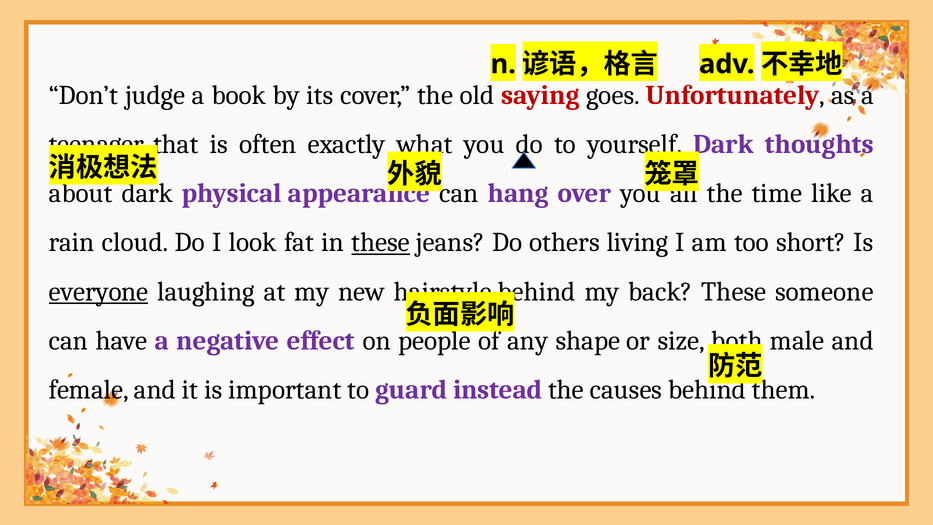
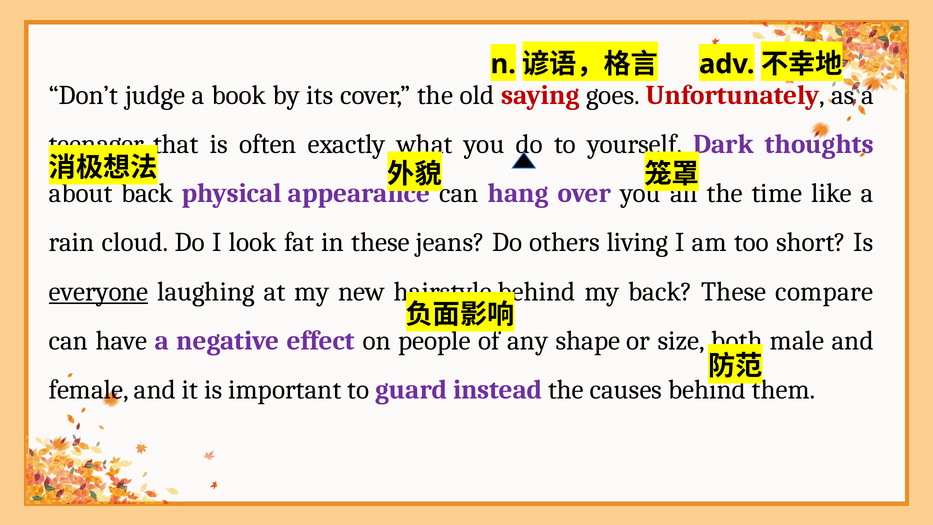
about dark: dark -> back (147, 193)
these underline: present -> none (381, 242)
someone: someone -> compare (824, 291)
